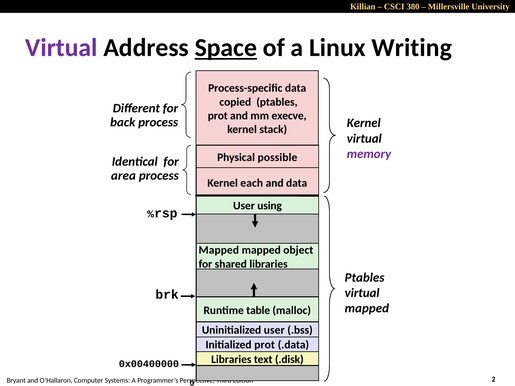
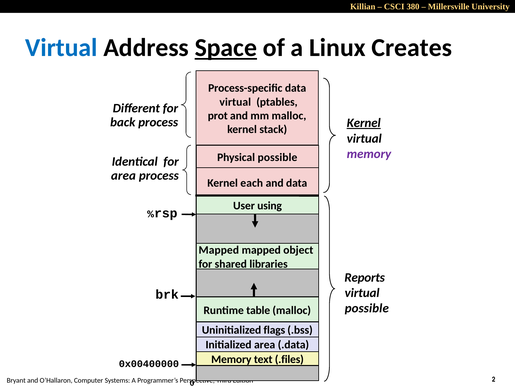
Virtual colour: purple -> blue (61, 48)
Writing: Writing -> Creates (412, 48)
copied: copied -> virtual (235, 102)
mm execve: execve -> malloc (289, 116)
Kernel underline: none -> present (364, 123)
Ptables: Ptables -> Reports (365, 278)
mapped: mapped -> possible (367, 309)
Uninitialized user: user -> flags (274, 330)
Initialized prot: prot -> area (265, 345)
Libraries: Libraries -> Memory (231, 360)
.disk: .disk -> .files (289, 360)
